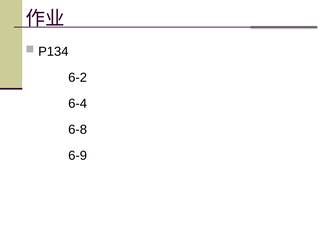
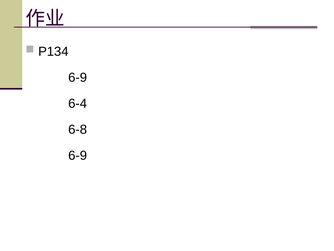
6-2: 6-2 -> 6-9 (78, 77)
